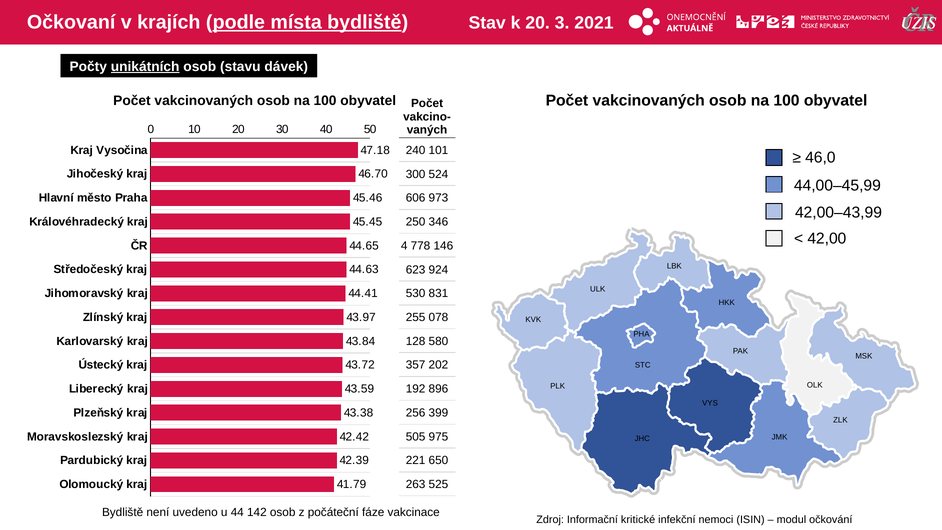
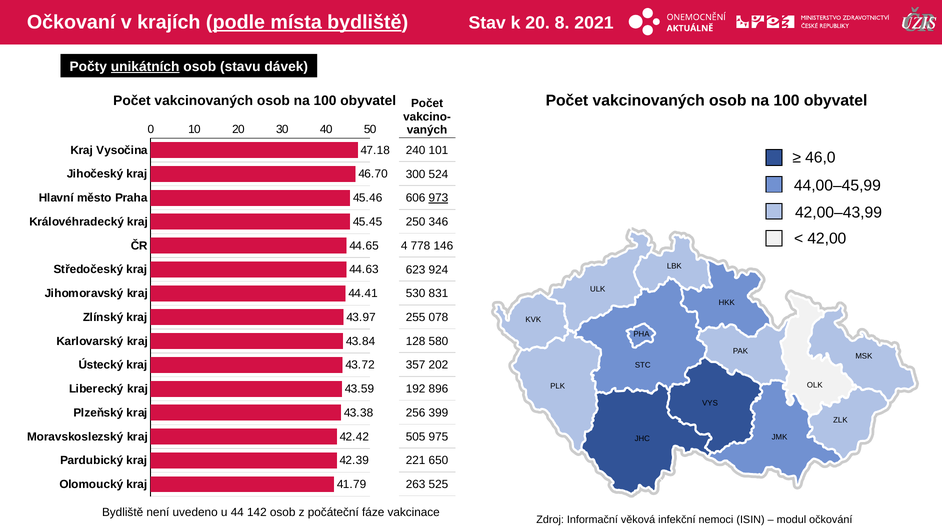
3: 3 -> 8 (562, 23)
973 underline: none -> present (438, 198)
kritické: kritické -> věková (638, 519)
